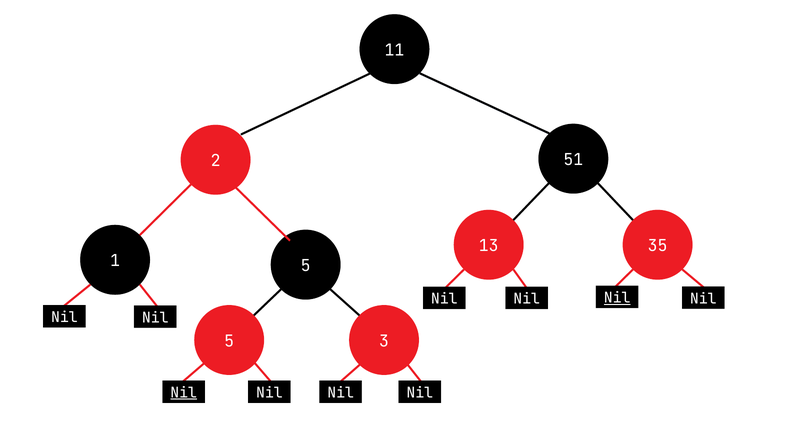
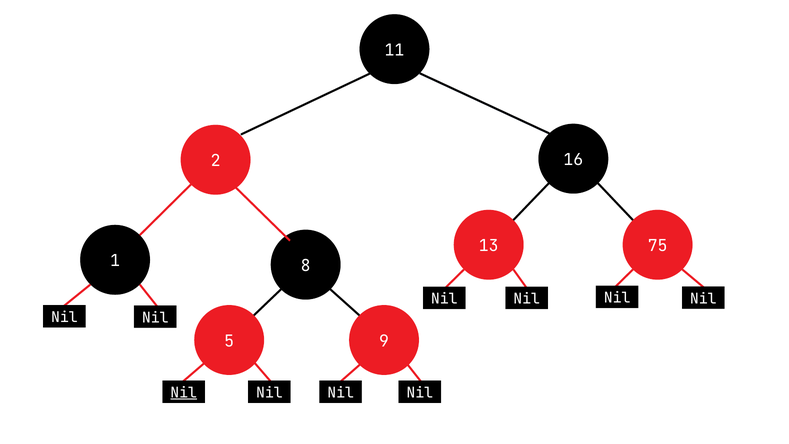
51: 51 -> 16 (573, 160)
35: 35 -> 75 (658, 246)
1 5: 5 -> 8 (306, 266)
Nil underline: present -> none (617, 298)
3: 3 -> 9 (384, 341)
